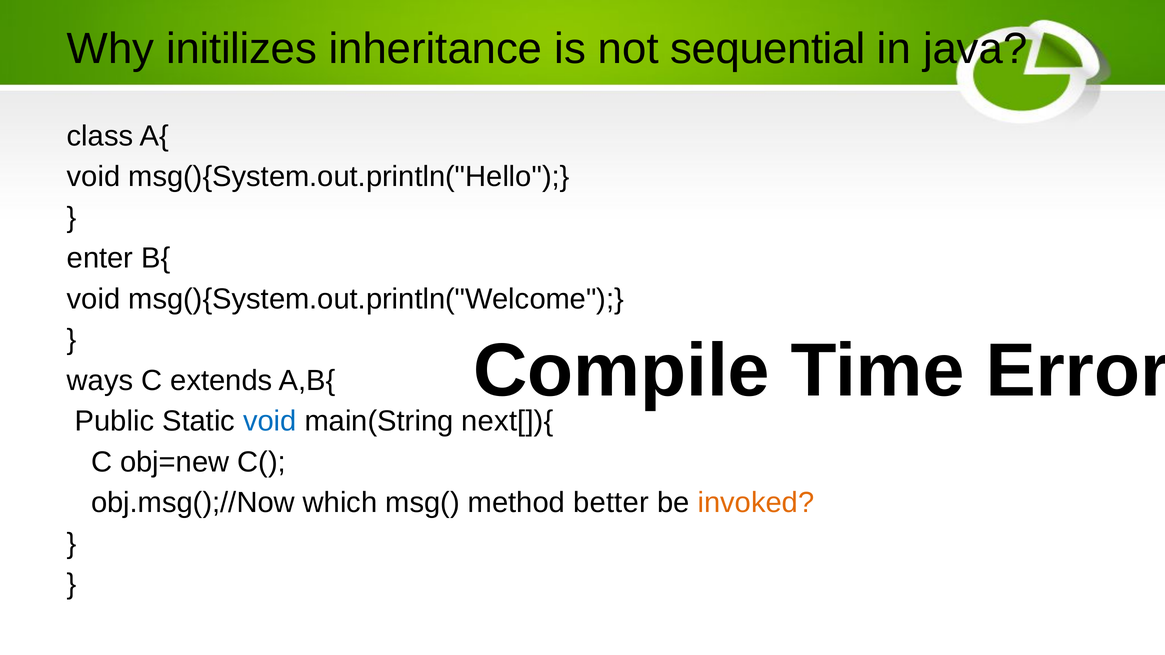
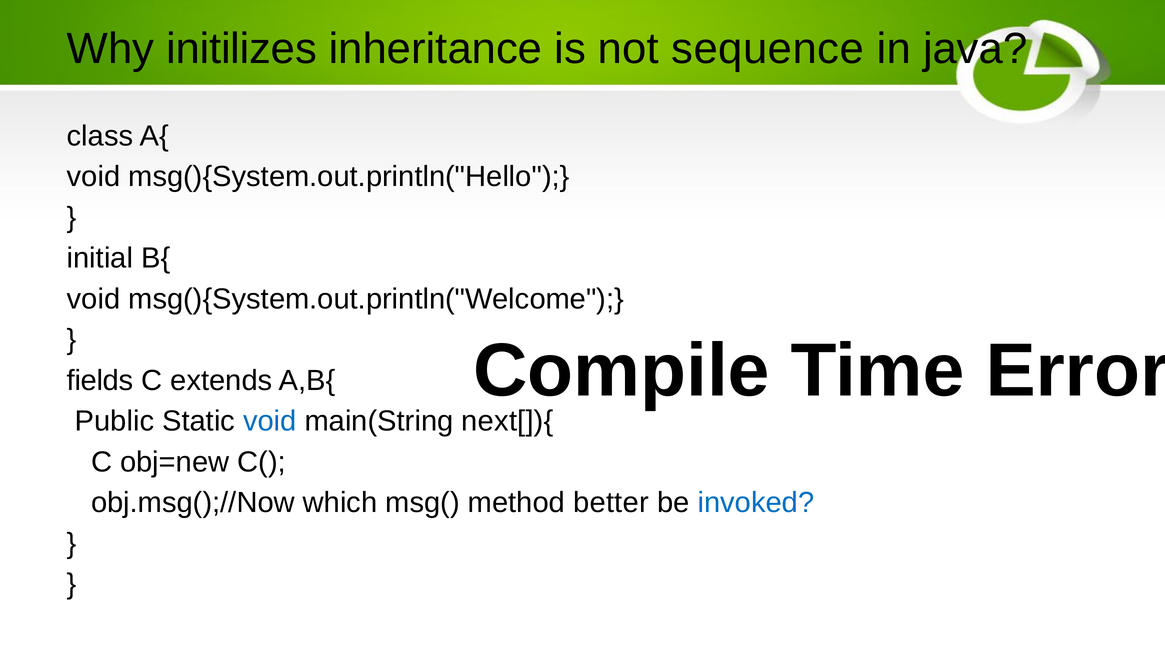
sequential: sequential -> sequence (768, 49)
enter: enter -> initial (100, 258)
ways: ways -> fields (100, 381)
invoked colour: orange -> blue (756, 503)
